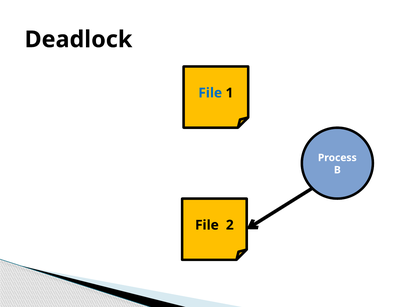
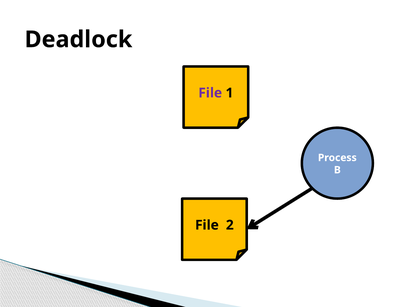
File colour: blue -> purple (210, 93)
